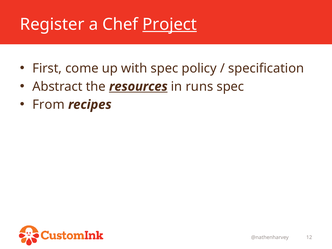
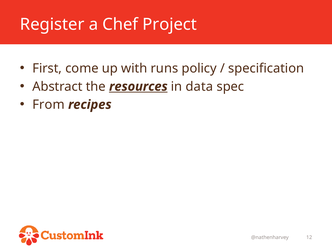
Project underline: present -> none (170, 24)
with spec: spec -> runs (164, 68)
runs: runs -> data (199, 87)
